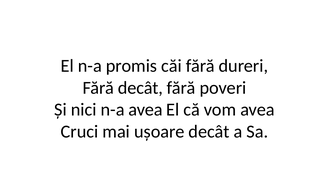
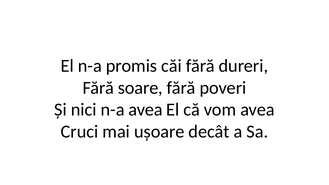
Fără decât: decât -> soare (140, 88)
